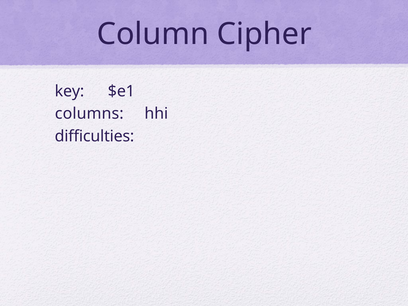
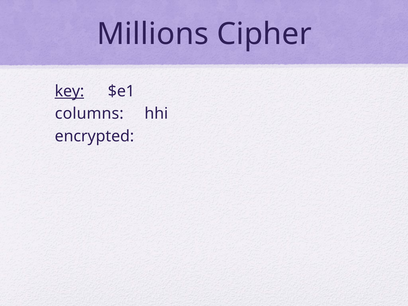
Column: Column -> Millions (153, 34)
key underline: none -> present (69, 91)
difficulties: difficulties -> encrypted (94, 136)
